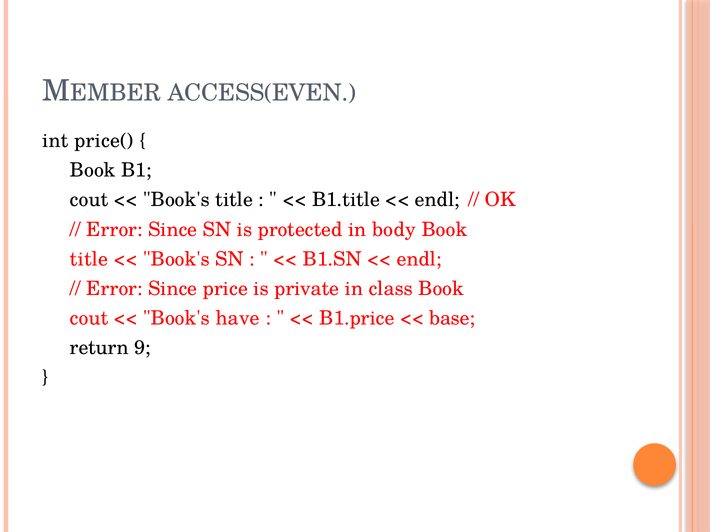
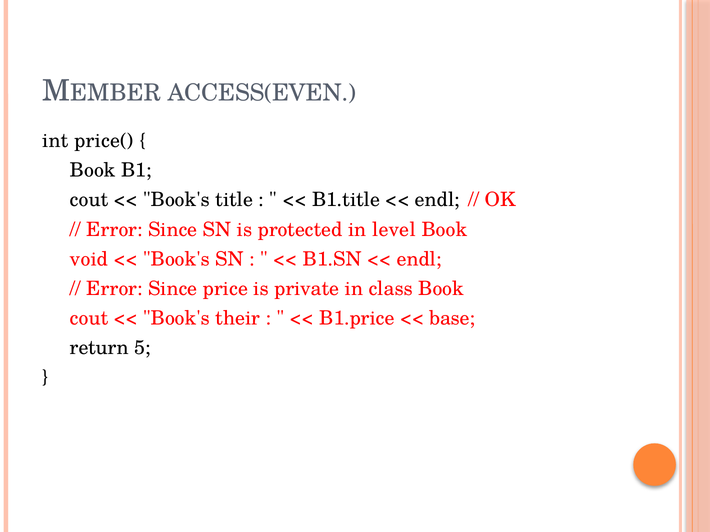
body: body -> level (394, 230)
title: title -> void (89, 259)
have: have -> their (238, 319)
9: 9 -> 5 (143, 348)
